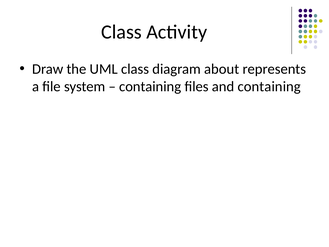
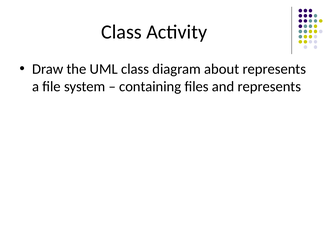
and containing: containing -> represents (269, 87)
